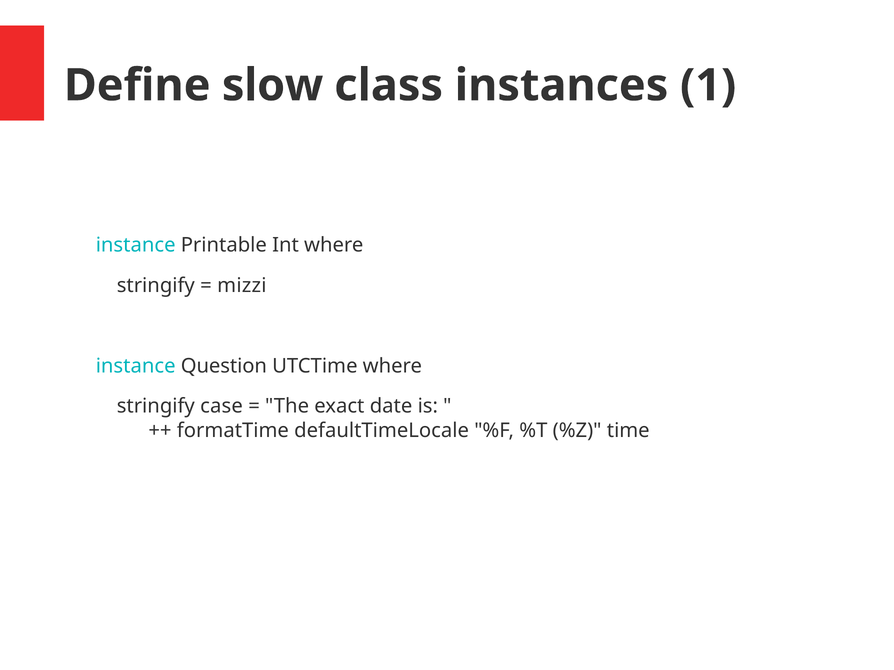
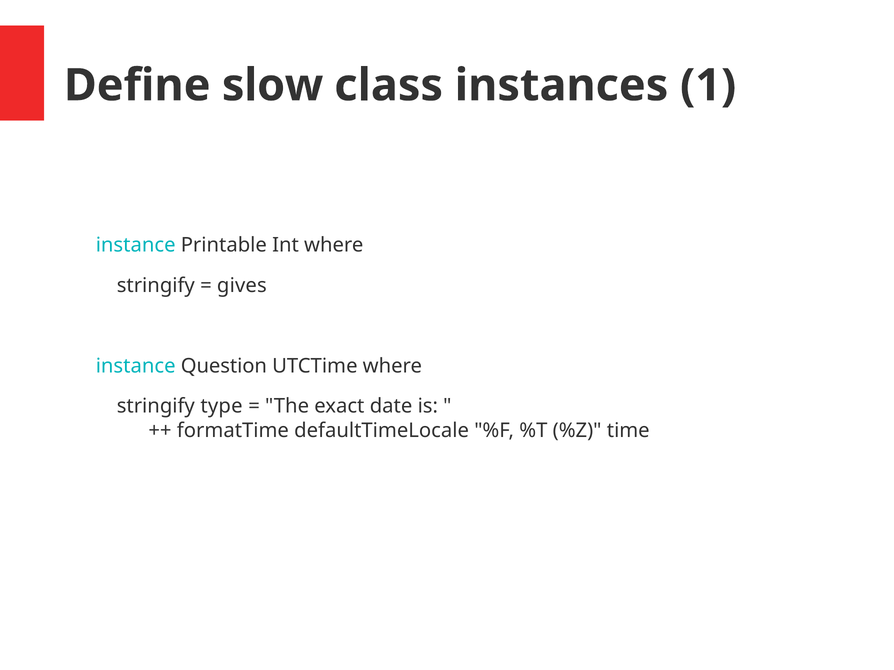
mizzi: mizzi -> gives (242, 286)
case: case -> type (221, 406)
